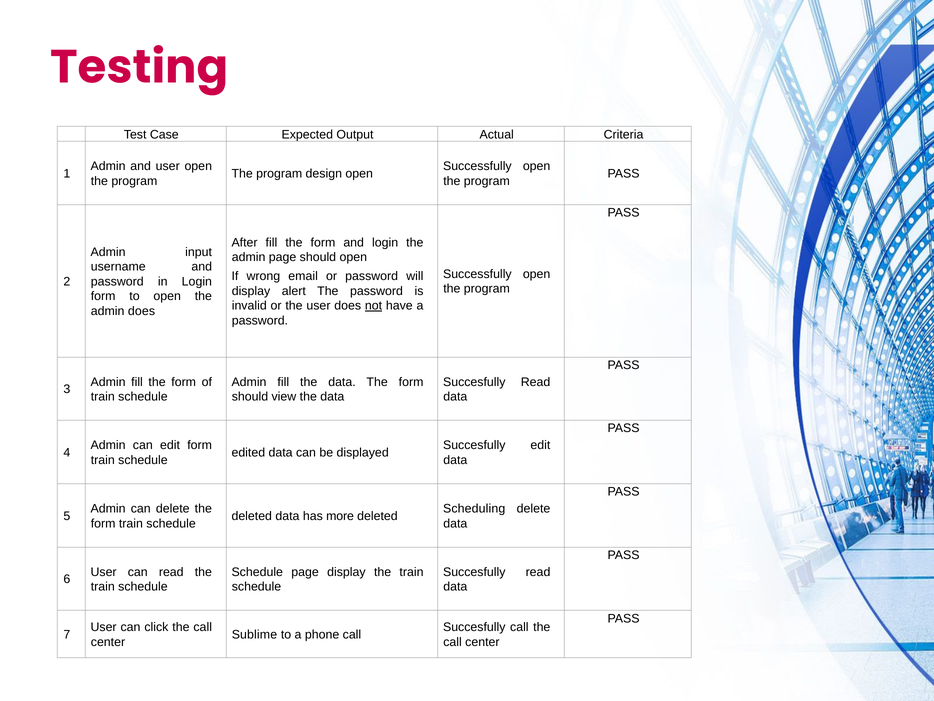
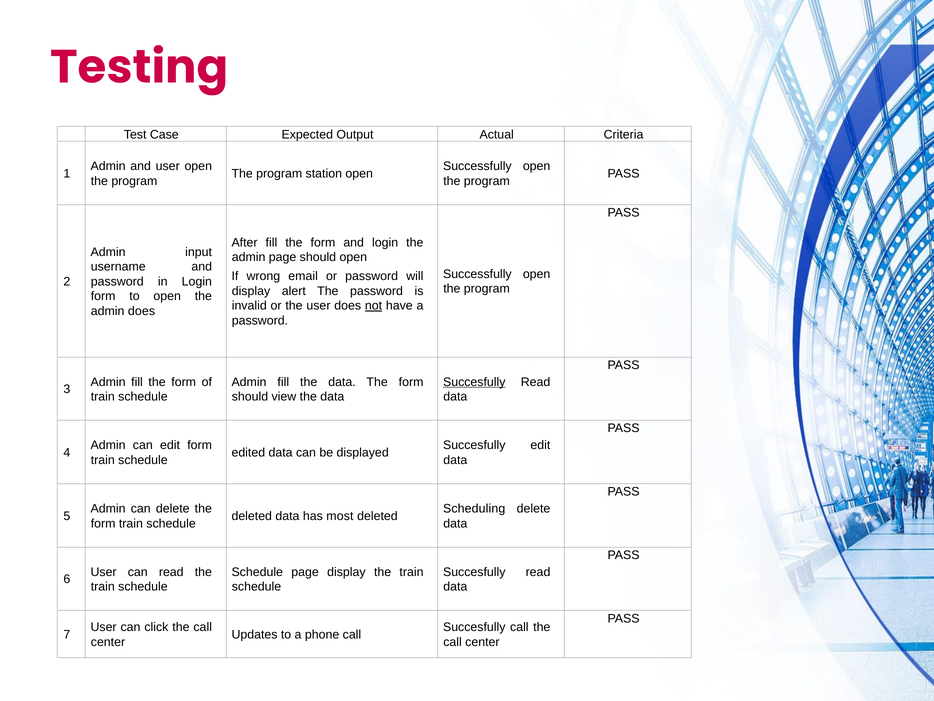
design: design -> station (324, 174)
Succesfully underline: none -> present (474, 382)
more: more -> most (340, 516)
Sublime: Sublime -> Updates (255, 634)
